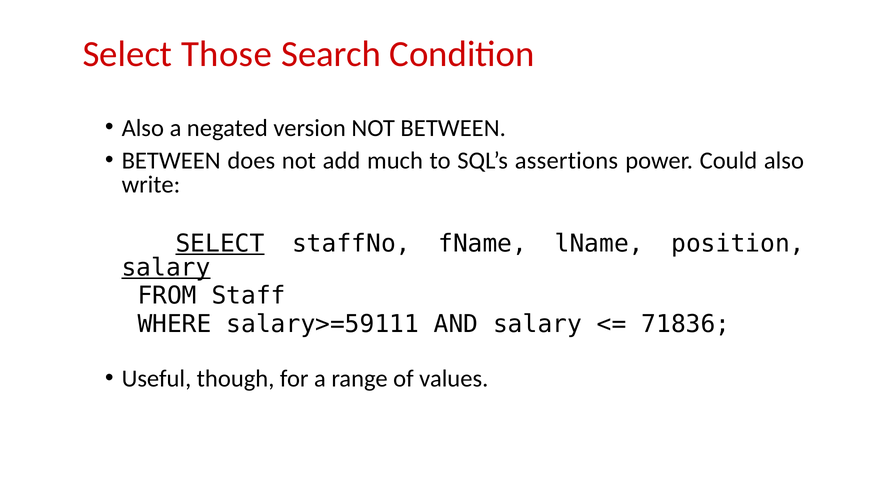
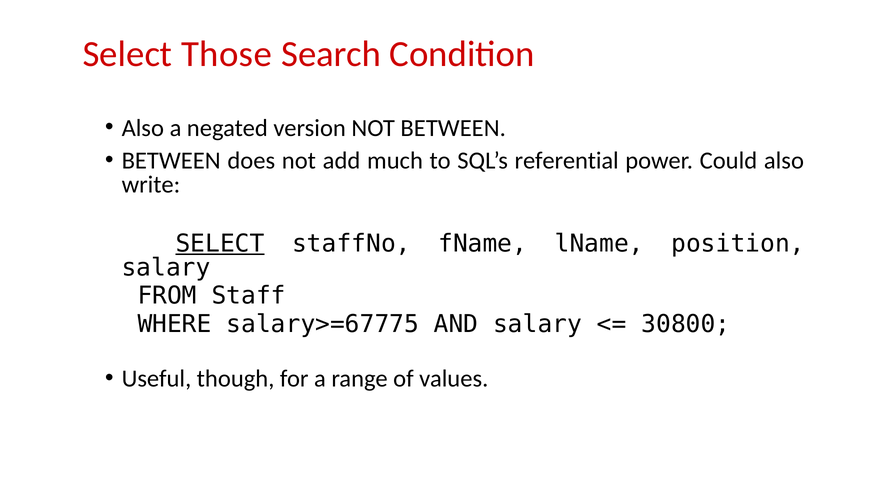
assertions: assertions -> referential (567, 161)
salary underline: present -> none (166, 268)
salary>=59111: salary>=59111 -> salary>=67775 (323, 324)
71836: 71836 -> 30800 (686, 324)
